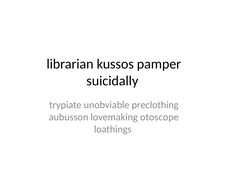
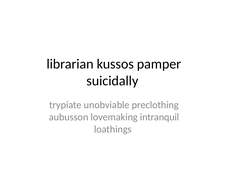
otoscope: otoscope -> intranquil (160, 117)
